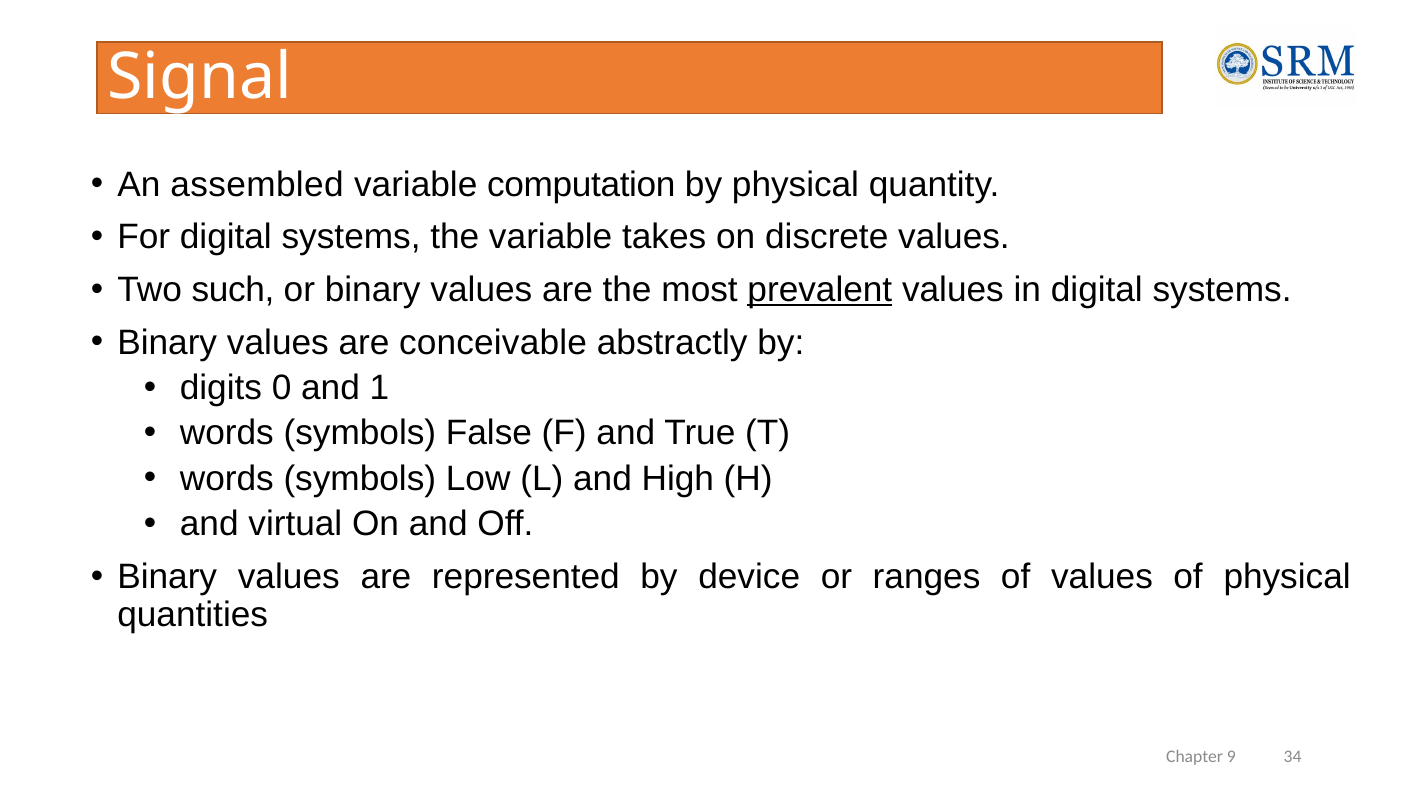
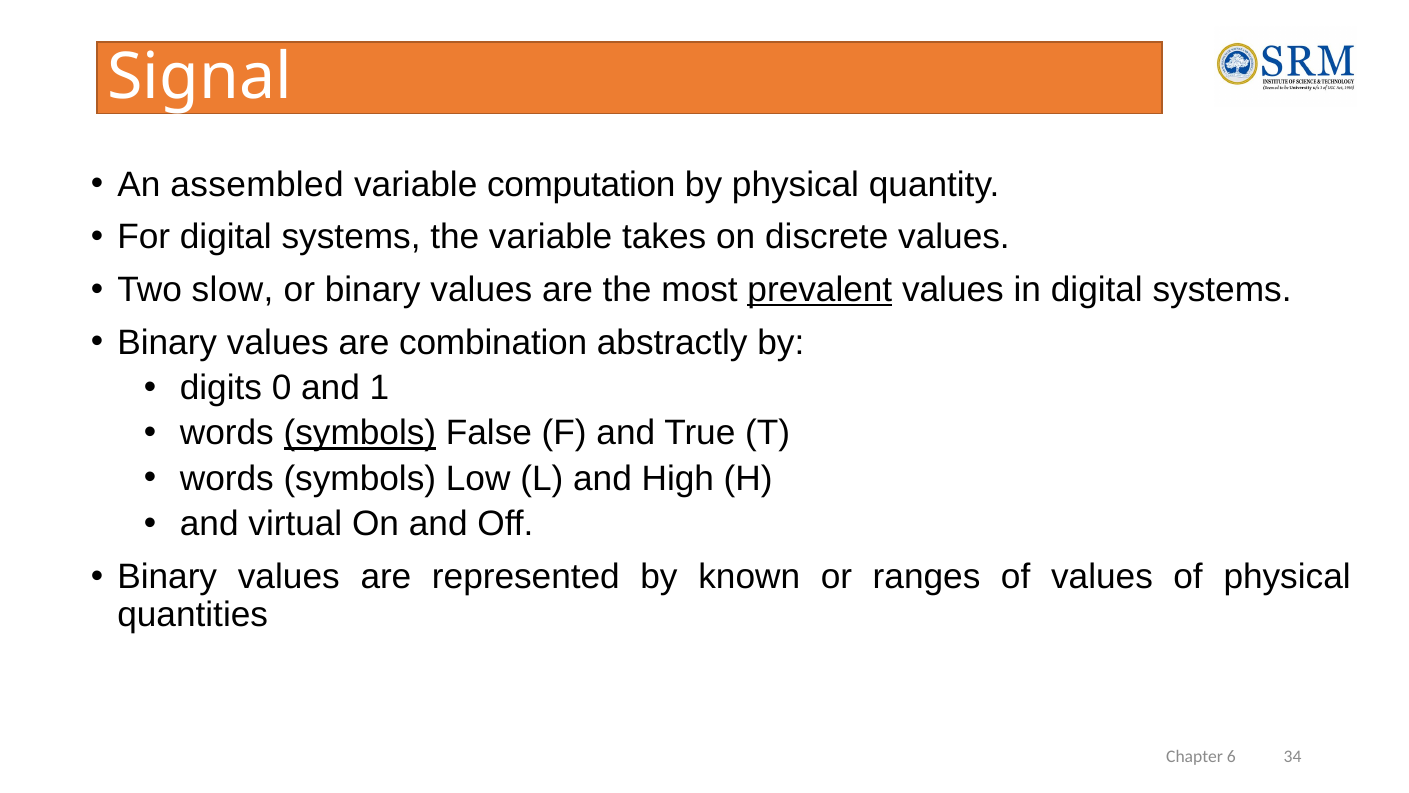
such: such -> slow (233, 290)
conceivable: conceivable -> combination (493, 342)
symbols underline: none -> present (360, 433)
device: device -> known (749, 577)
9: 9 -> 6 (1231, 757)
